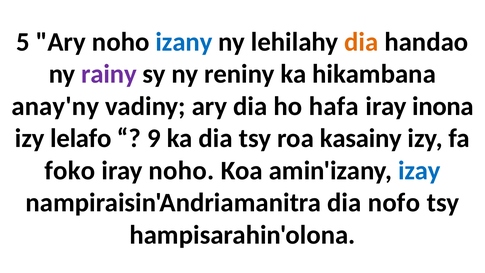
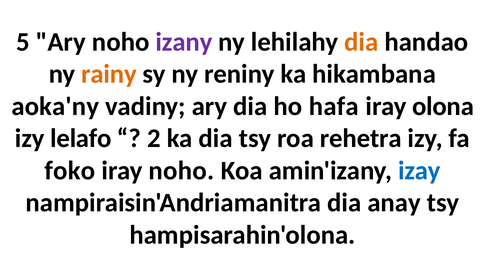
izany colour: blue -> purple (184, 42)
rainy colour: purple -> orange (109, 74)
anay'ny: anay'ny -> aoka'ny (55, 106)
inona: inona -> olona (443, 106)
9: 9 -> 2 (154, 138)
kasainy: kasainy -> rehetra (361, 138)
nofo: nofo -> anay (394, 203)
